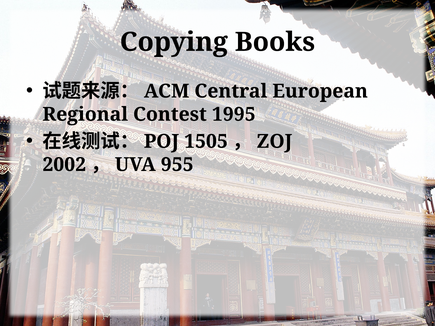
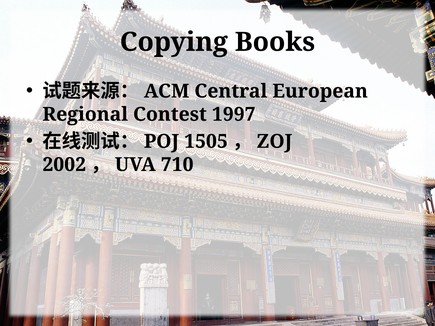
1995: 1995 -> 1997 (234, 114)
955: 955 -> 710 (177, 165)
